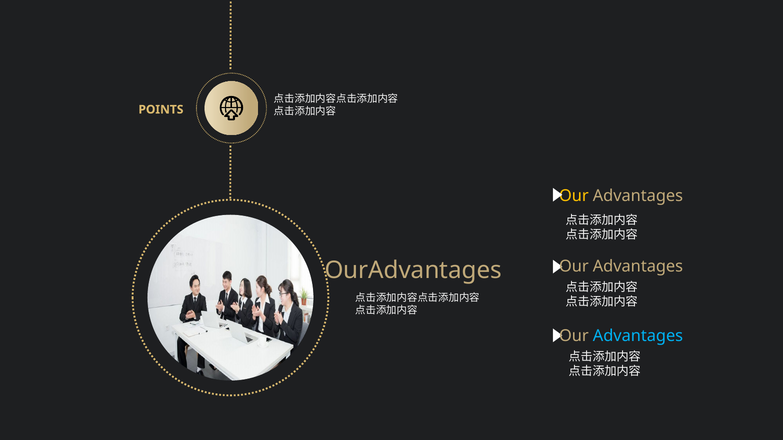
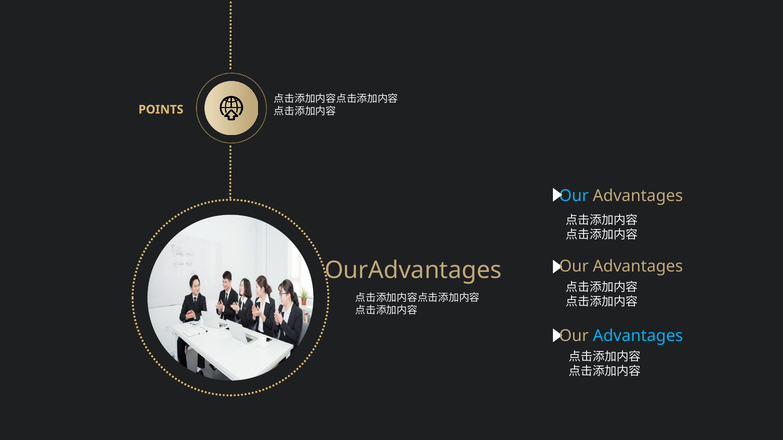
Our colour: yellow -> light blue (574, 196)
